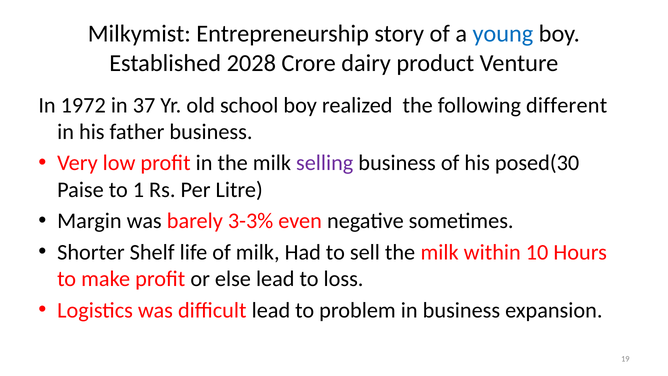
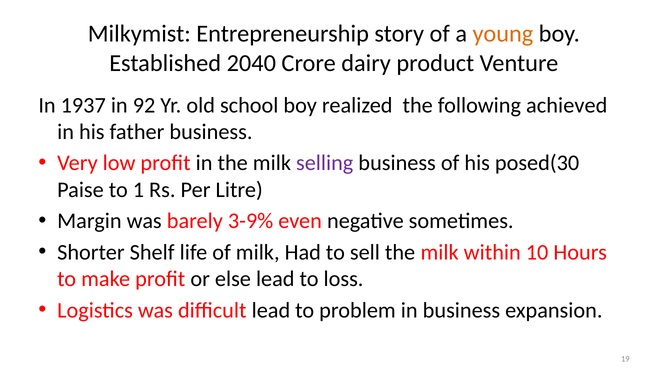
young colour: blue -> orange (503, 34)
2028: 2028 -> 2040 (251, 63)
1972: 1972 -> 1937 (83, 105)
37: 37 -> 92 (144, 105)
different: different -> achieved (567, 105)
3-3%: 3-3% -> 3-9% (251, 221)
